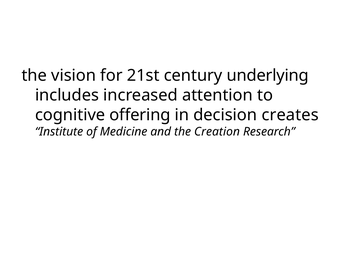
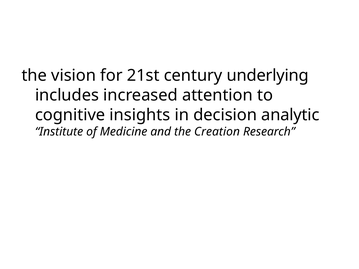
offering: offering -> insights (140, 115)
creates: creates -> analytic (290, 115)
